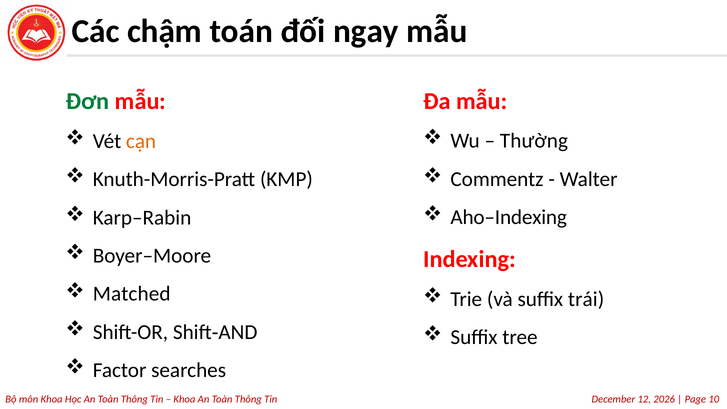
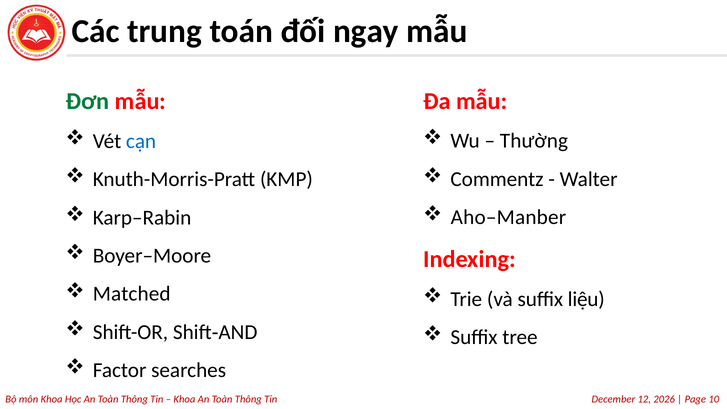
chậm: chậm -> trung (164, 31)
cạn colour: orange -> blue (141, 141)
Aho–Indexing: Aho–Indexing -> Aho–Manber (508, 217)
trái: trái -> liệu (586, 299)
